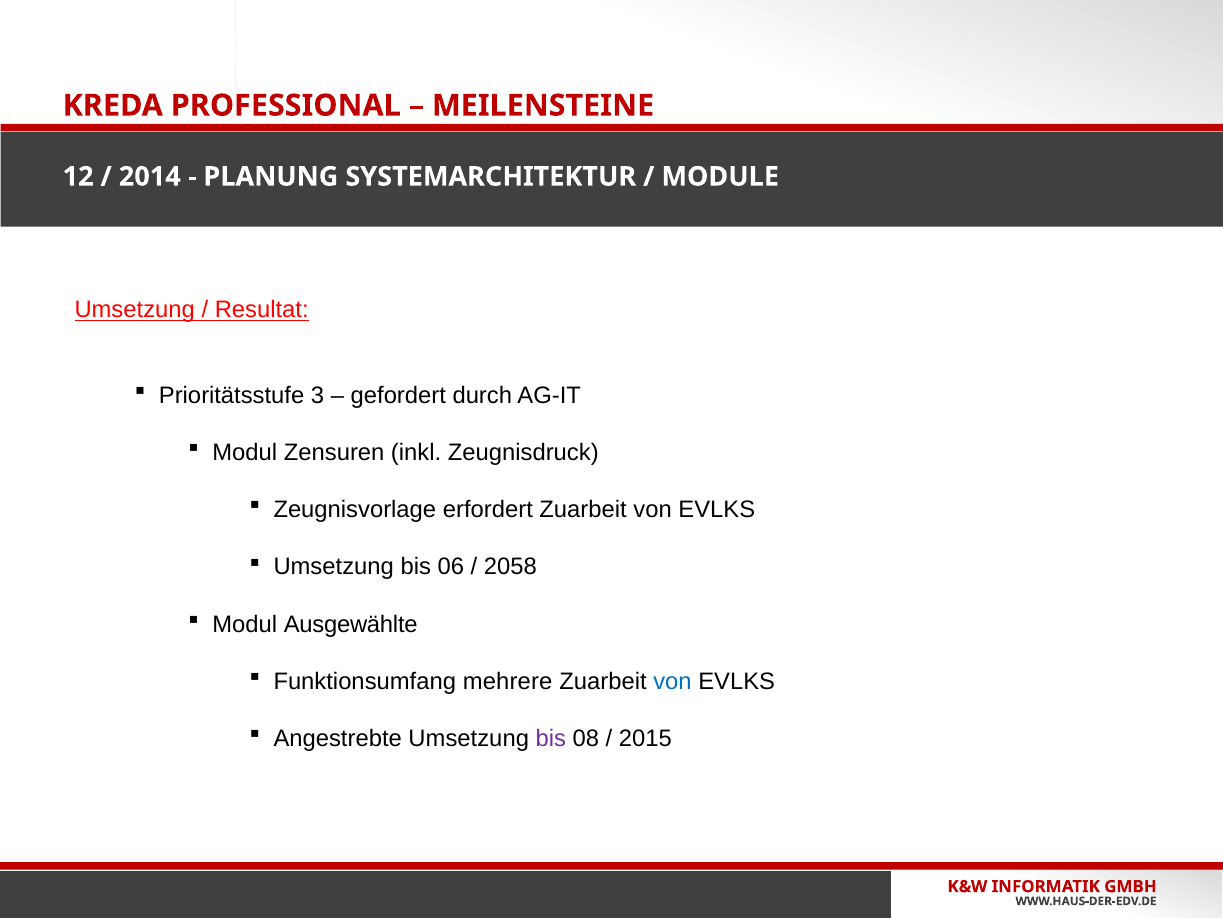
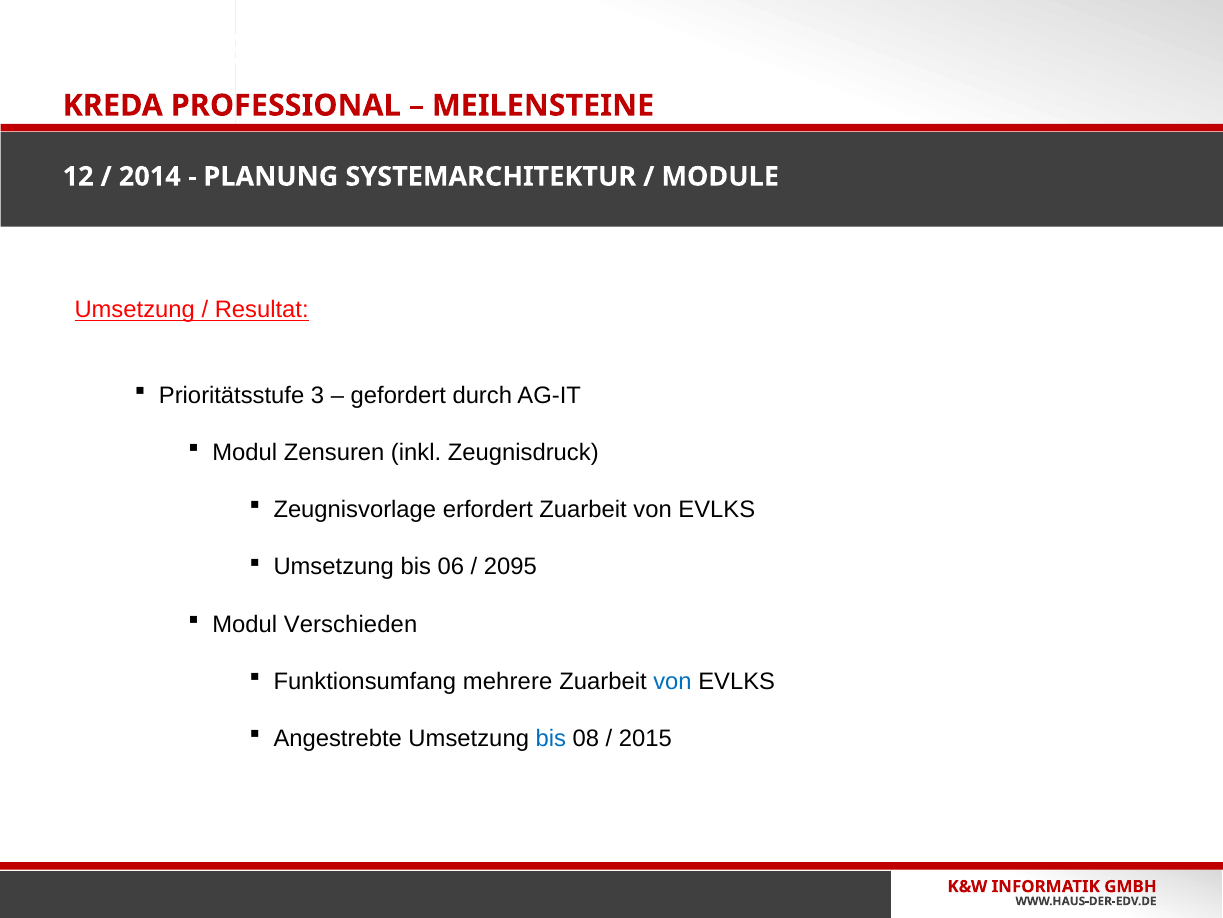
2058: 2058 -> 2095 (510, 567)
Ausgewählte: Ausgewählte -> Verschieden (351, 624)
bis colour: purple -> blue (551, 738)
